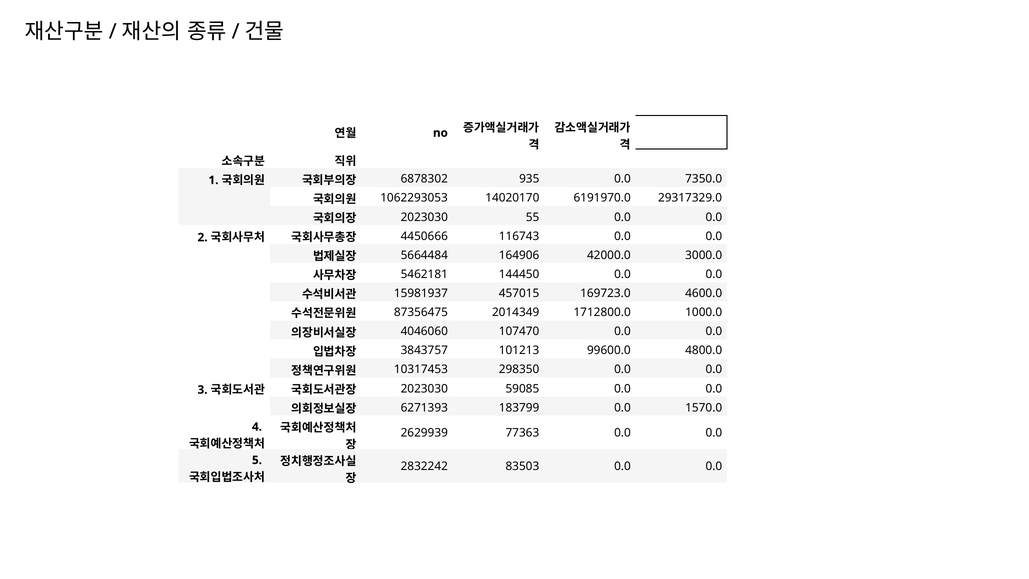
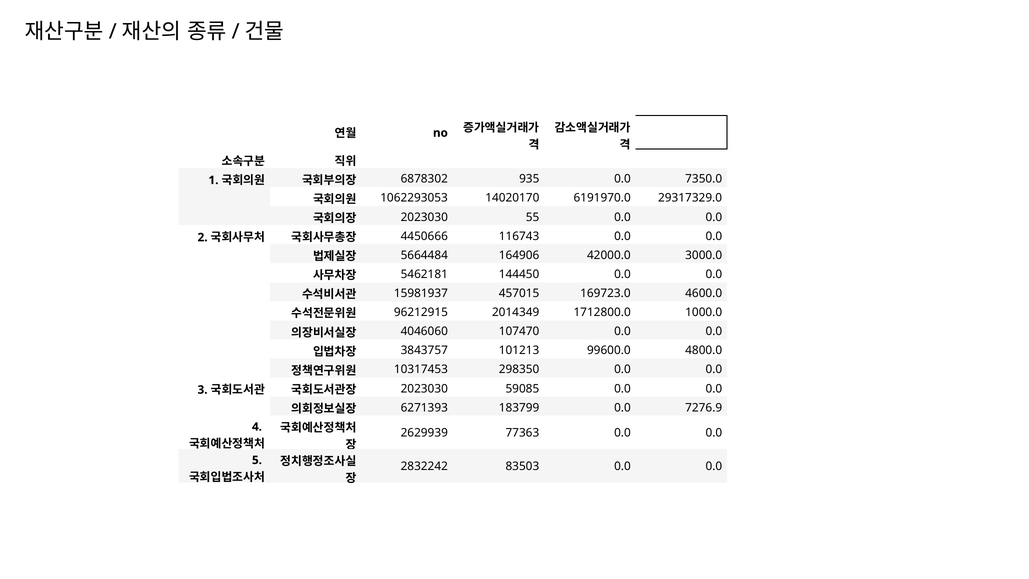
87356475: 87356475 -> 96212915 (421, 312)
1570.0: 1570.0 -> 7276.9 (704, 408)
